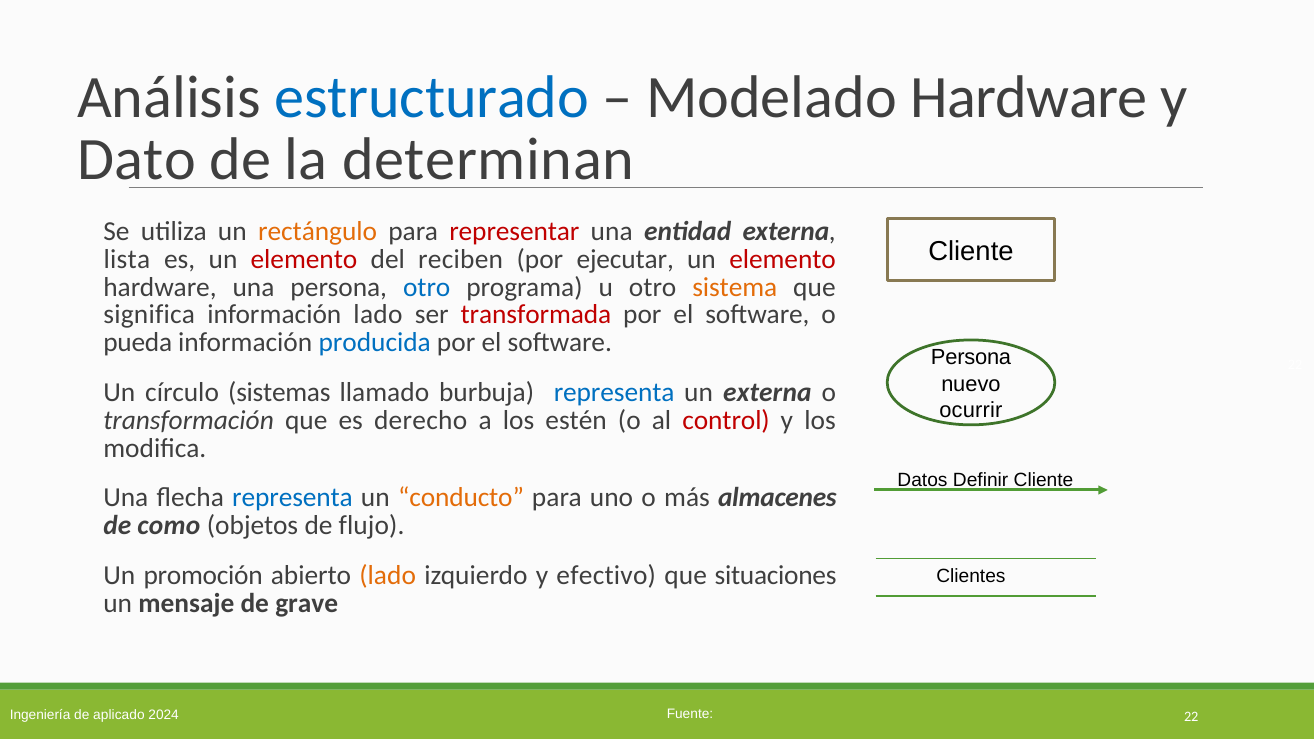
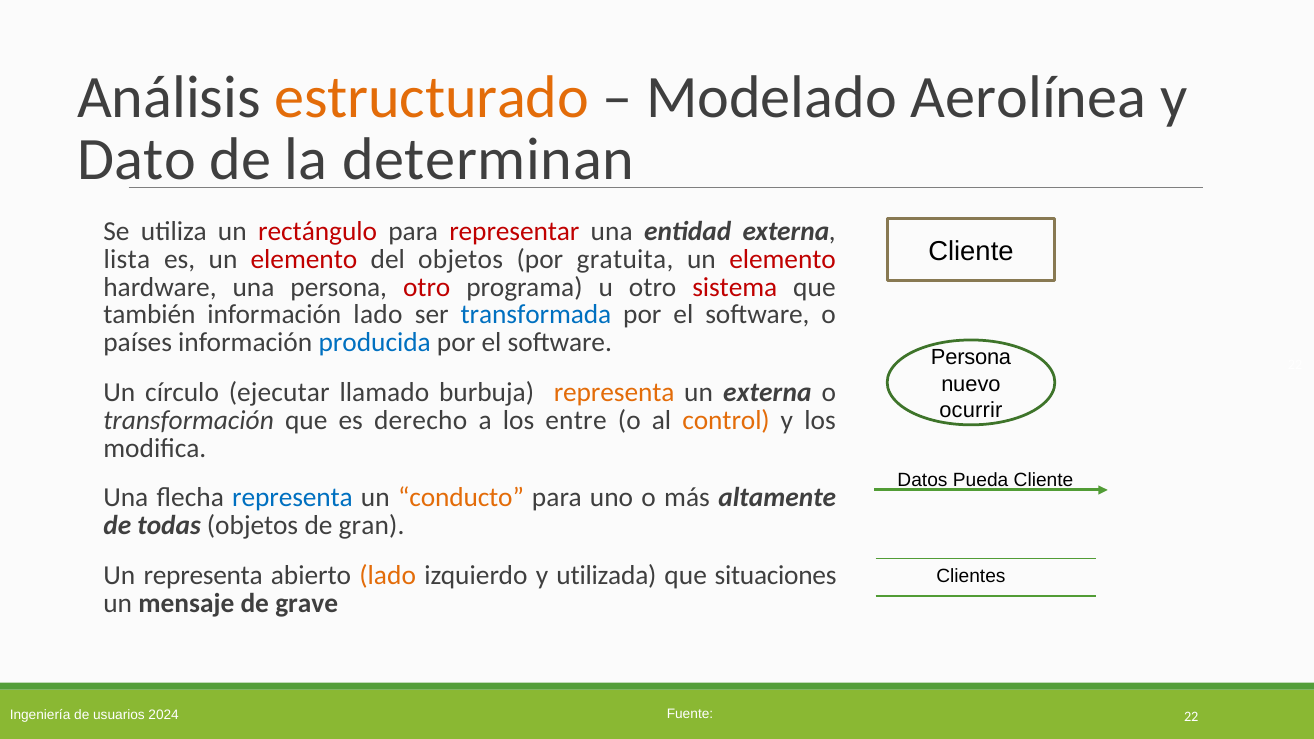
estructurado colour: blue -> orange (432, 98)
Modelado Hardware: Hardware -> Aerolínea (1028, 98)
rectángulo colour: orange -> red (318, 231)
del reciben: reciben -> objetos (461, 259)
ejecutar: ejecutar -> gratuita (625, 259)
otro colour: blue -> red (427, 287)
sistema colour: orange -> red (735, 287)
significa: significa -> también (149, 315)
transformada colour: red -> blue (536, 315)
pueda: pueda -> países (138, 343)
sistemas: sistemas -> ejecutar (279, 393)
representa colour: blue -> orange (614, 393)
estén: estén -> entre (576, 421)
control colour: red -> orange (726, 421)
Definir: Definir -> Pueda (981, 481)
almacenes: almacenes -> altamente (777, 498)
como: como -> todas (169, 526)
flujo: flujo -> gran (372, 526)
Un promoción: promoción -> representa (203, 576)
efectivo: efectivo -> utilizada (606, 576)
aplicado: aplicado -> usuarios (119, 715)
